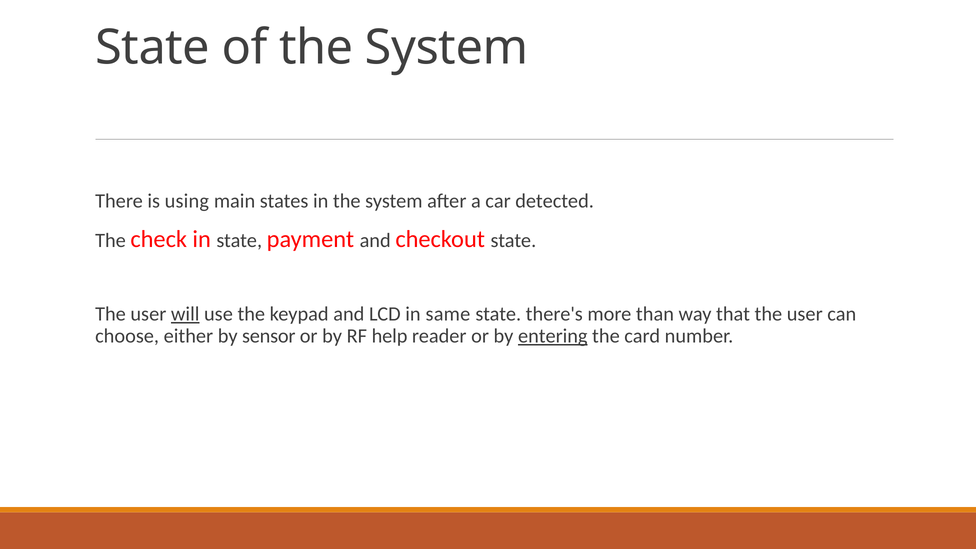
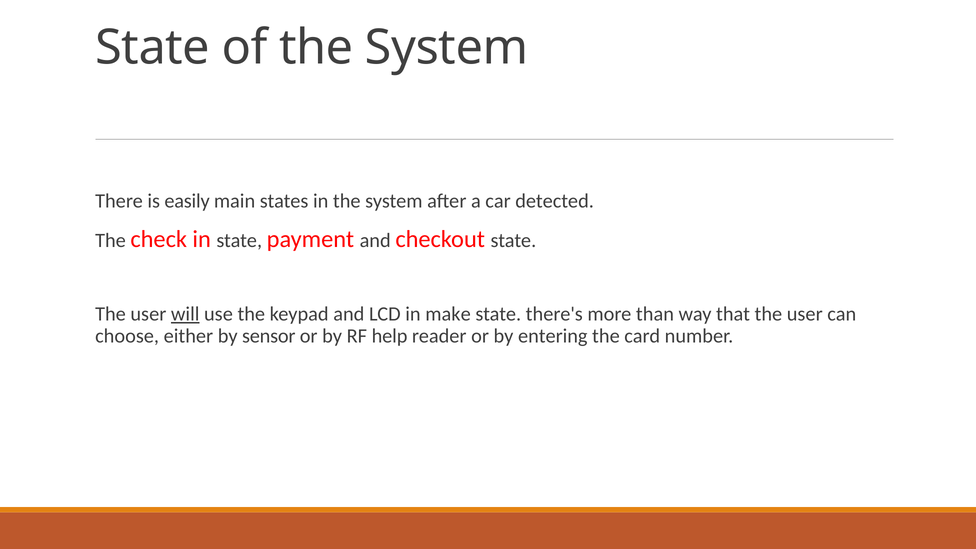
using: using -> easily (187, 201)
same: same -> make (448, 314)
entering underline: present -> none (553, 336)
